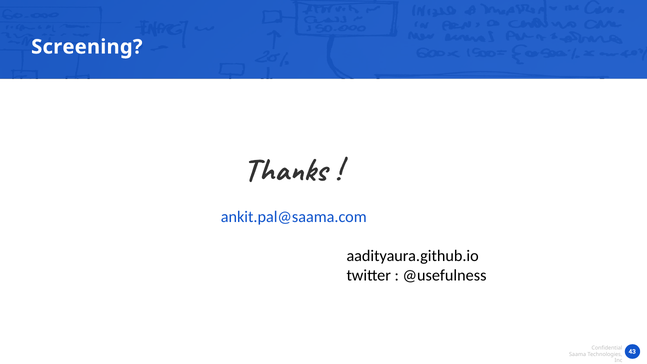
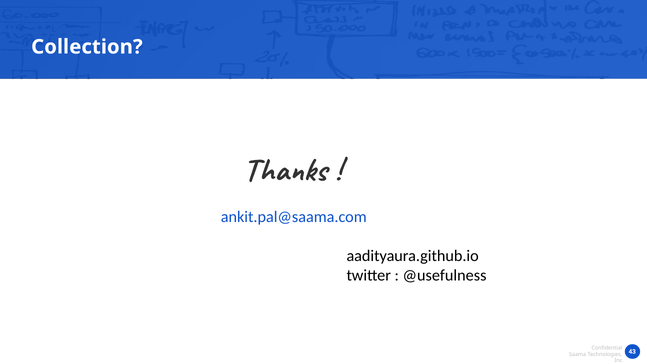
Screening: Screening -> Collection (87, 47)
